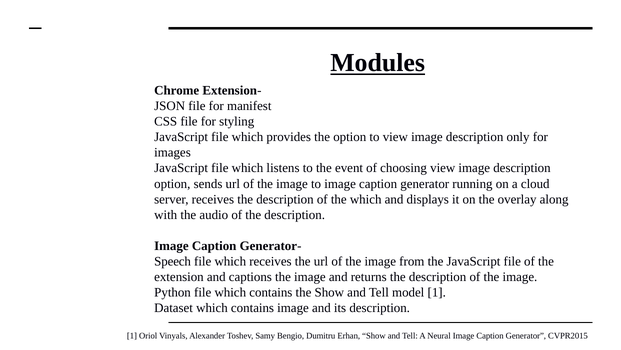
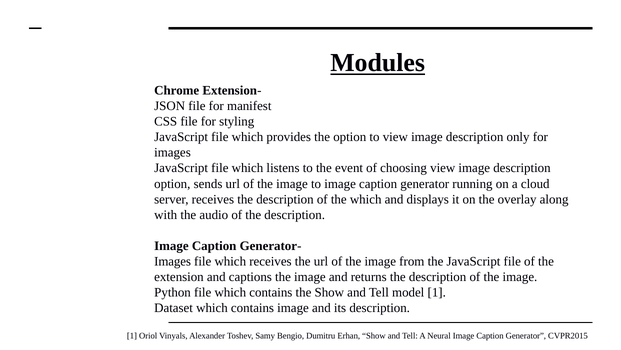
Speech: Speech -> Images (173, 261)
